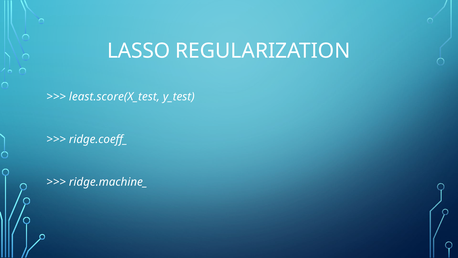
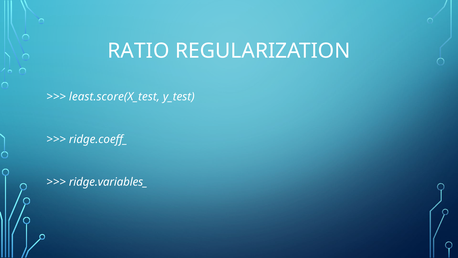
LASSO: LASSO -> RATIO (139, 51)
ridge.machine_: ridge.machine_ -> ridge.variables_ (108, 182)
